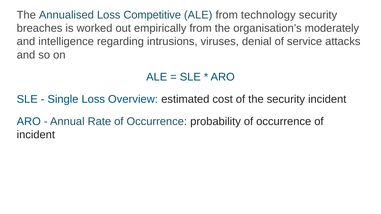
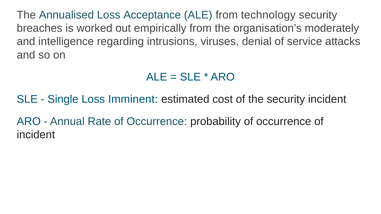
Competitive: Competitive -> Acceptance (152, 15)
Overview: Overview -> Imminent (133, 99)
